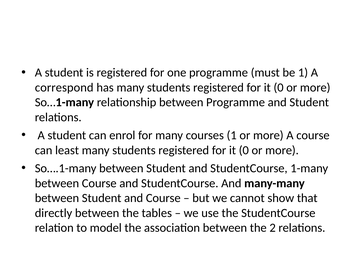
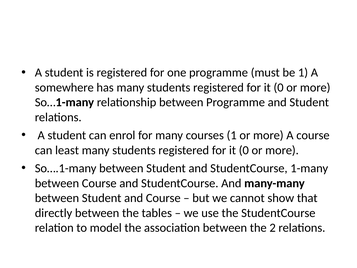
correspond: correspond -> somewhere (64, 87)
